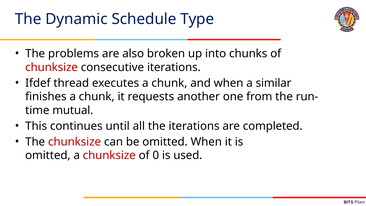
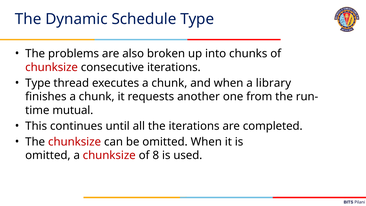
Ifdef: Ifdef -> Type (38, 83)
similar: similar -> library (273, 83)
0: 0 -> 8 (156, 155)
